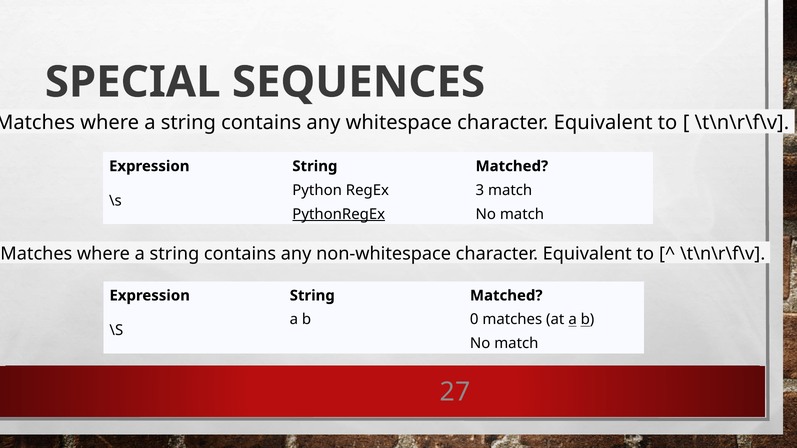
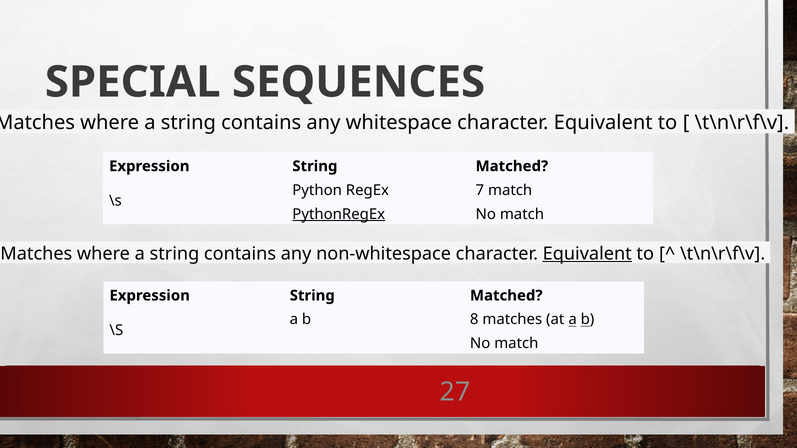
3: 3 -> 7 (480, 190)
Equivalent underline: none -> present (587, 254)
0: 0 -> 8 (474, 320)
